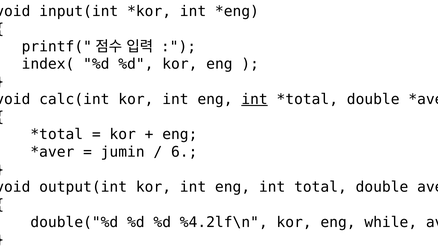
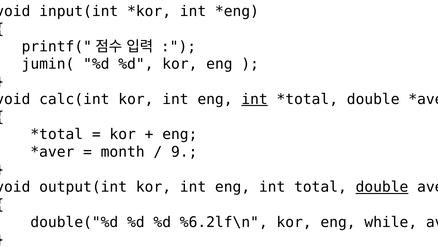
index(: index( -> jumin( (48, 64)
jumin: jumin -> month (123, 152)
6: 6 -> 9 (184, 152)
double underline: none -> present (382, 187)
%4.2lf\n: %4.2lf\n -> %6.2lf\n (224, 222)
